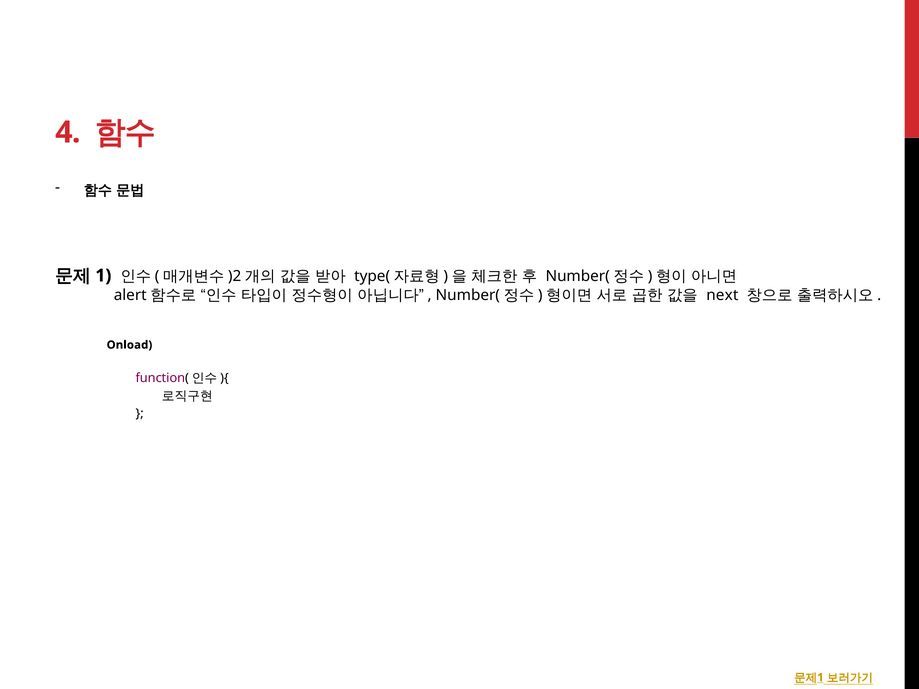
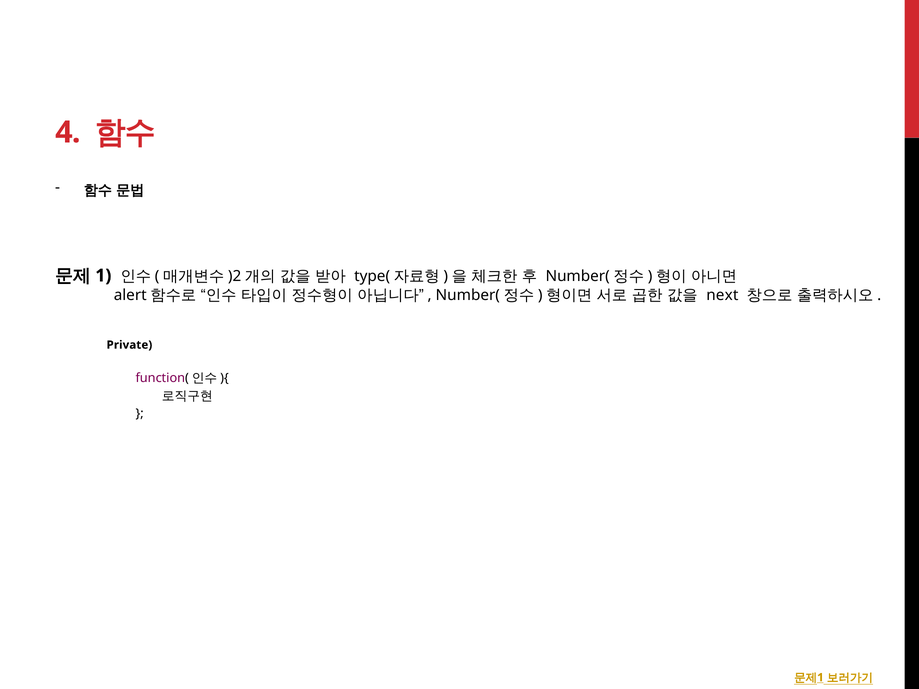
Onload: Onload -> Private (129, 345)
